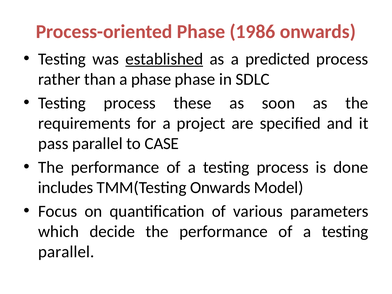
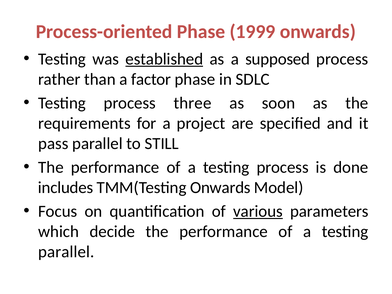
1986: 1986 -> 1999 (252, 32)
predicted: predicted -> supposed (278, 59)
a phase: phase -> factor (151, 79)
these: these -> three (193, 103)
CASE: CASE -> STILL (162, 144)
various underline: none -> present (258, 211)
